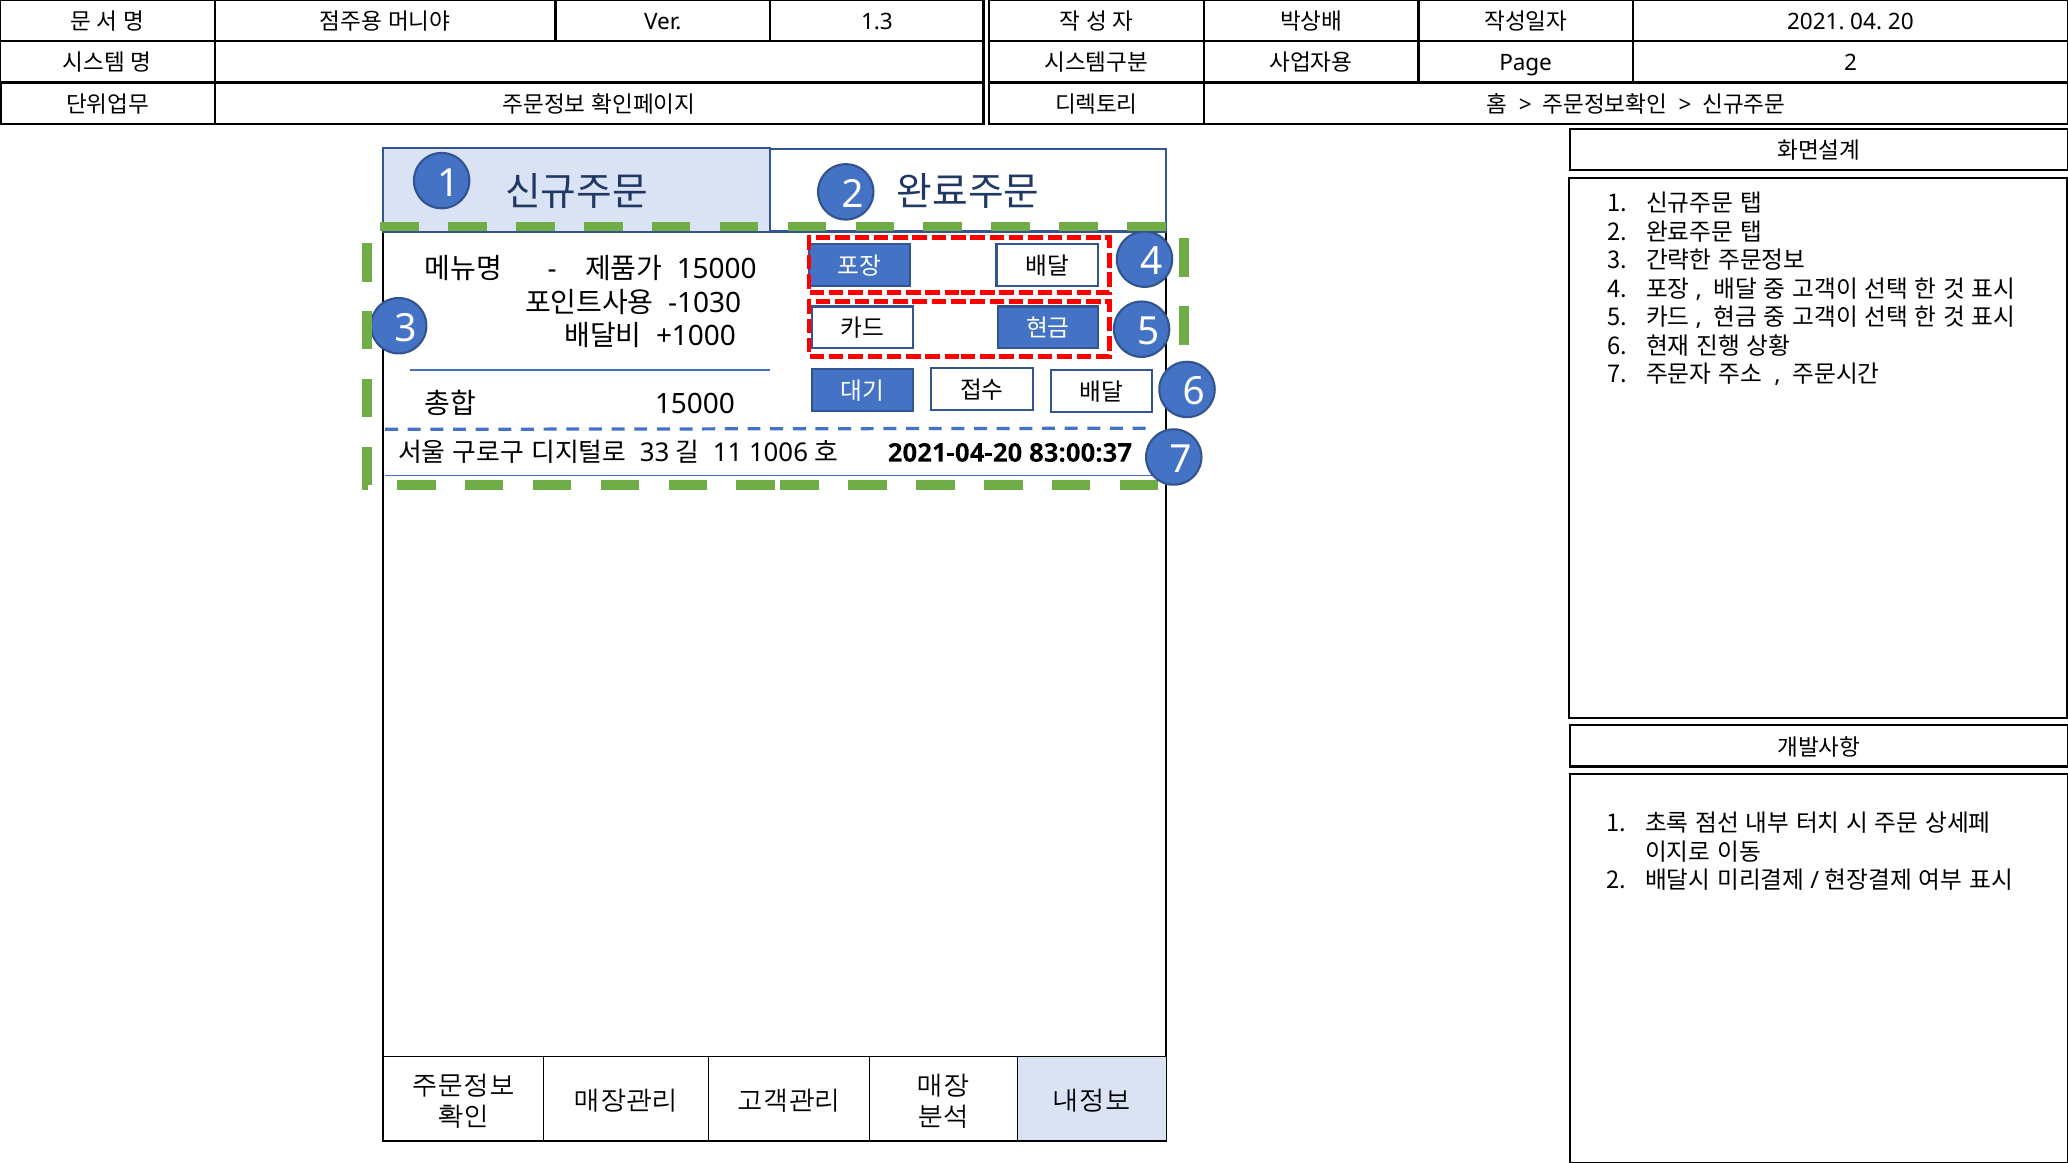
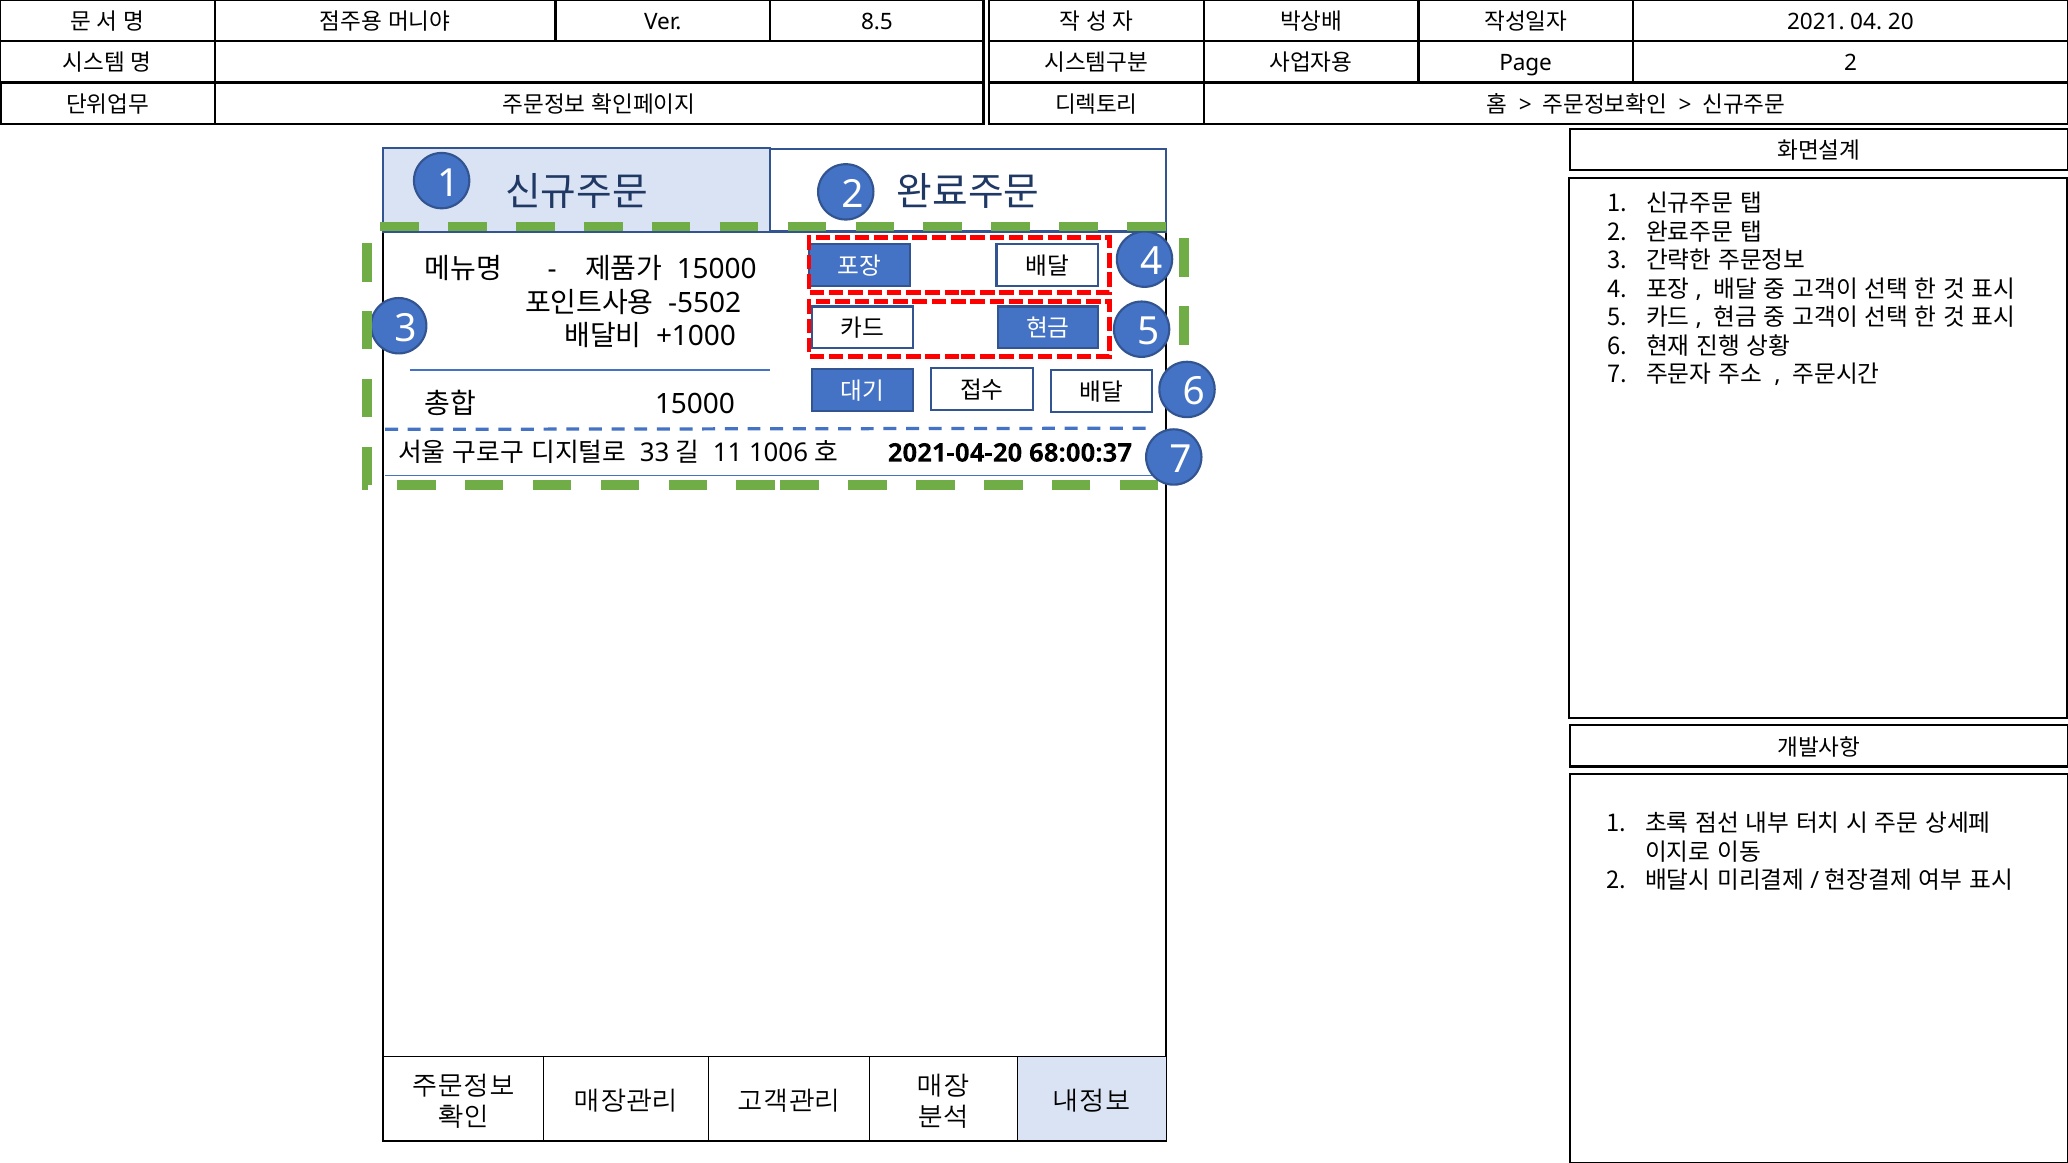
1.3: 1.3 -> 8.5 (877, 22)
-1030: -1030 -> -5502 (705, 303)
83:00:37: 83:00:37 -> 68:00:37 (1081, 453)
